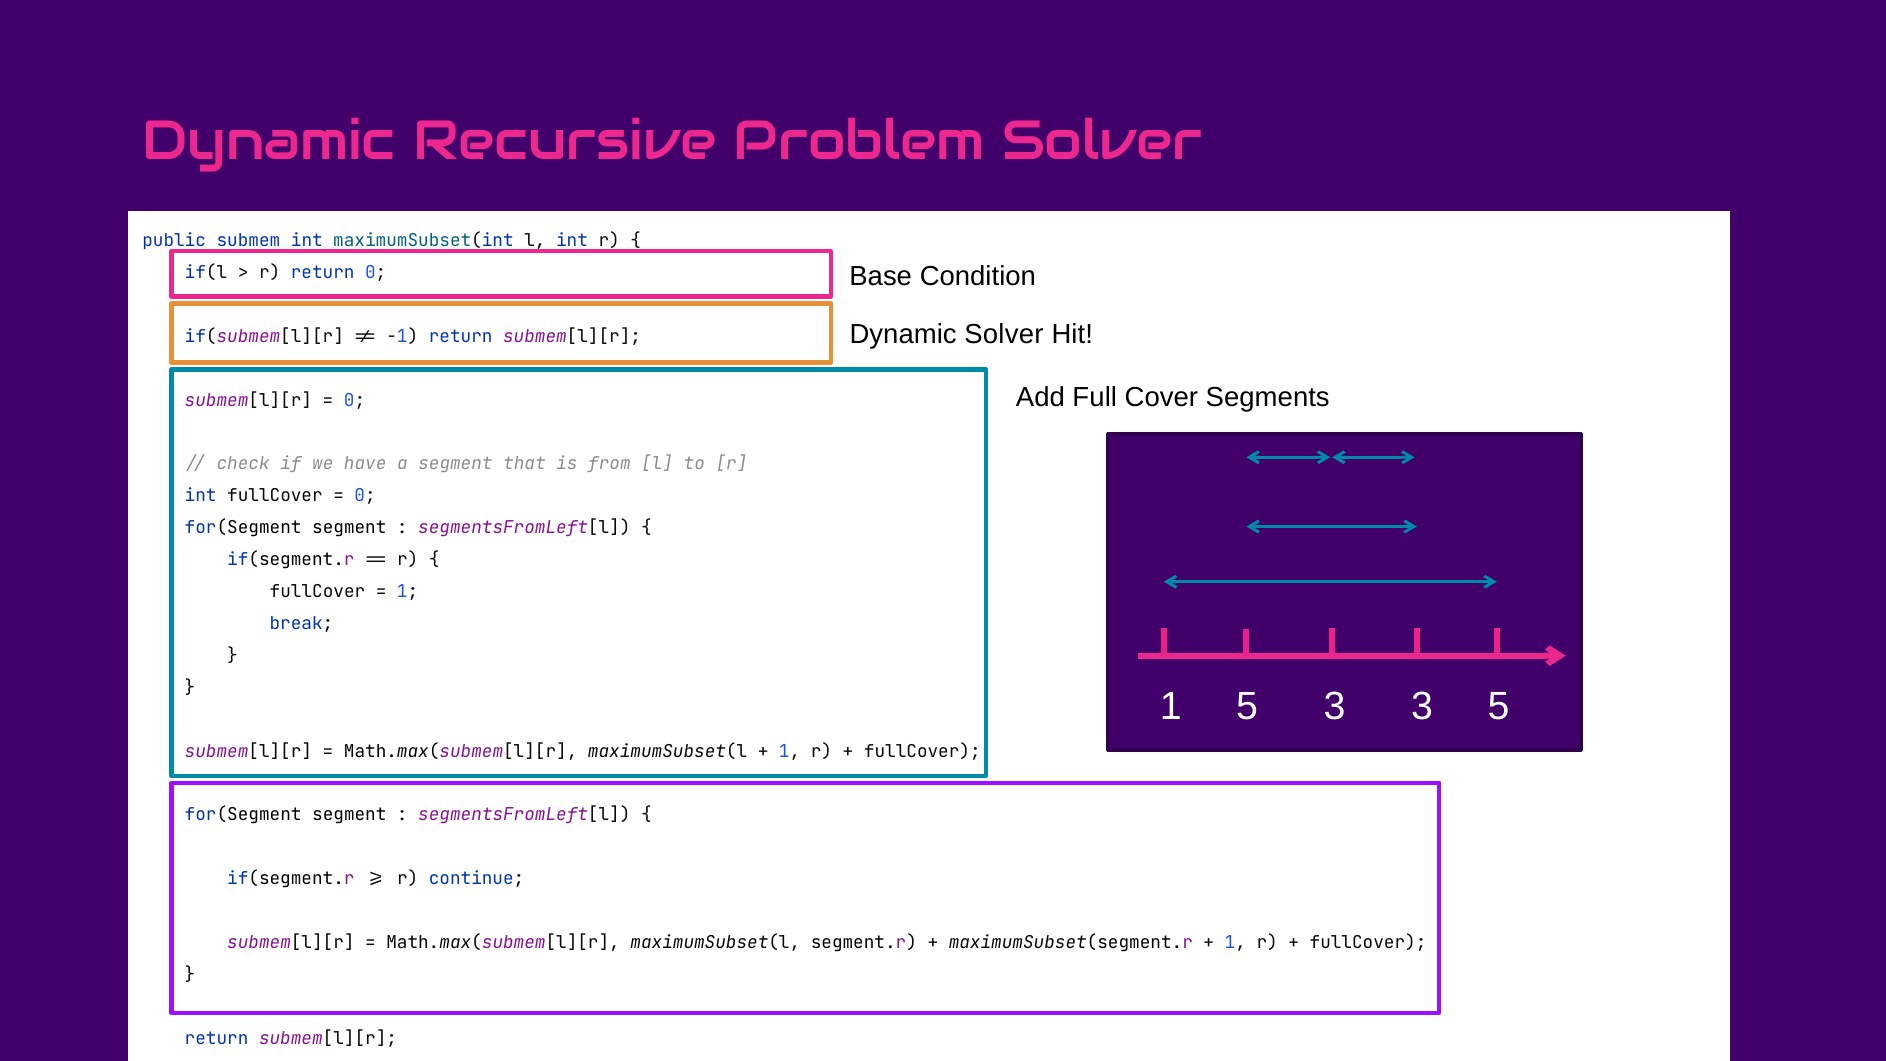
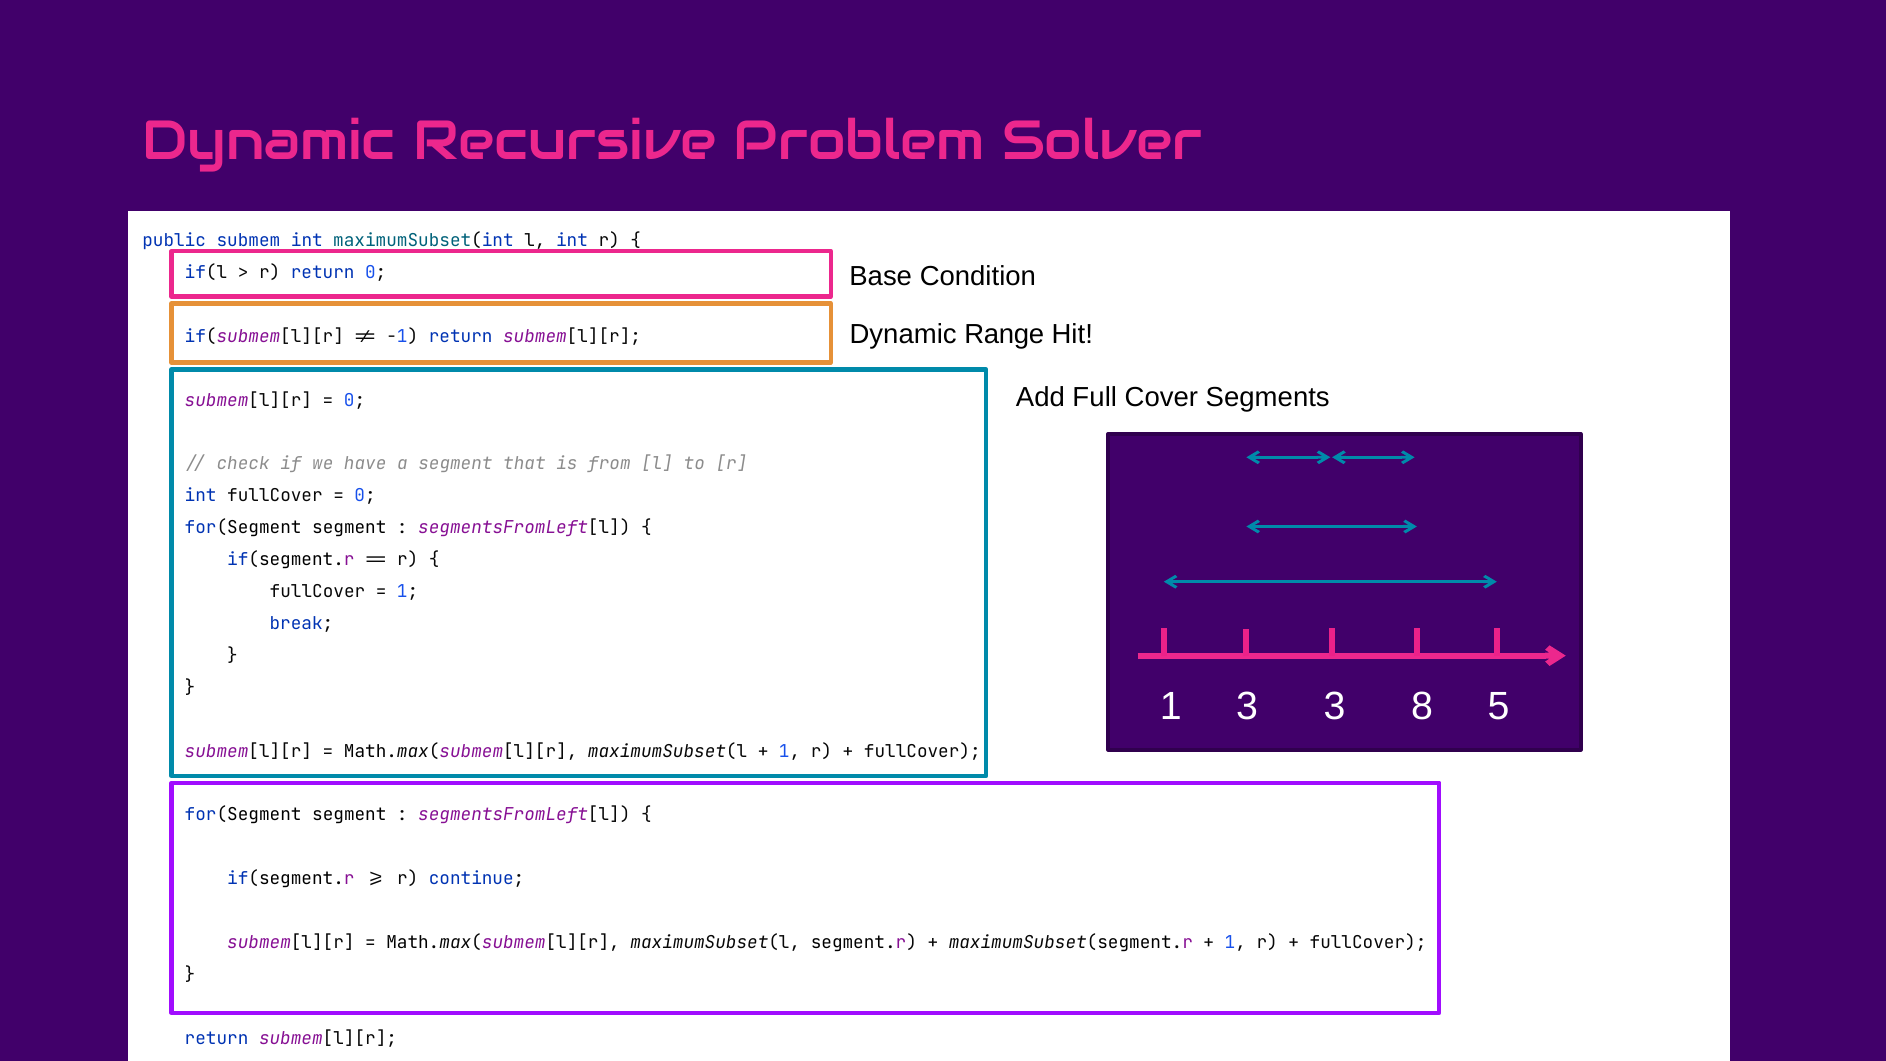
Dynamic Solver: Solver -> Range (1004, 335)
1 5: 5 -> 3 (1247, 706)
3 3: 3 -> 8 (1422, 706)
